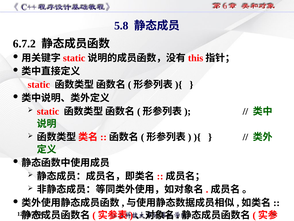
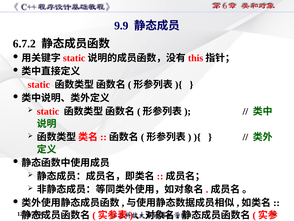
5.8: 5.8 -> 9.9 (121, 26)
